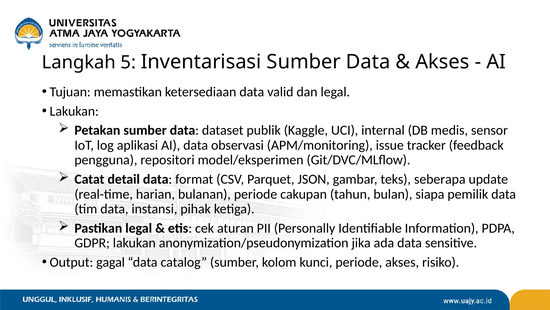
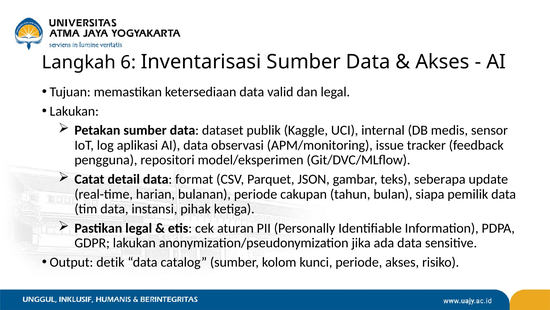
5: 5 -> 6 (128, 62)
gagal: gagal -> detik (110, 262)
